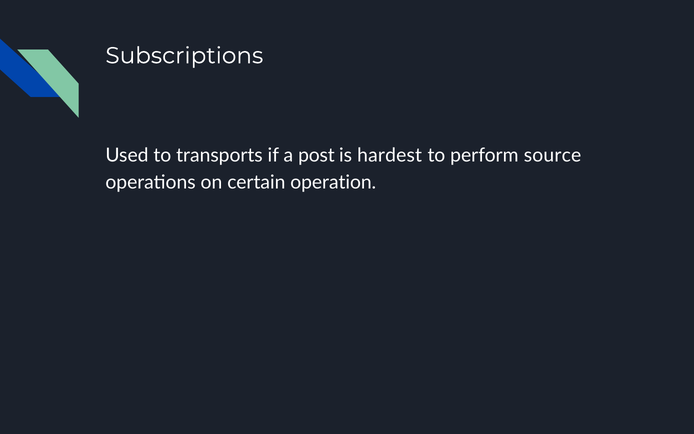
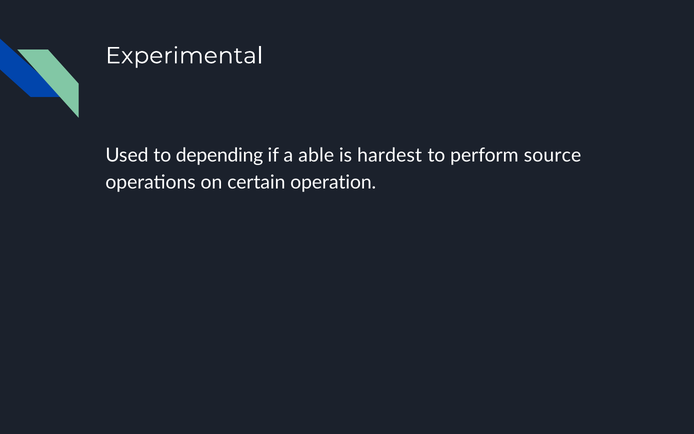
Subscriptions: Subscriptions -> Experimental (184, 56)
transports: transports -> depending (220, 156)
post: post -> able (316, 156)
